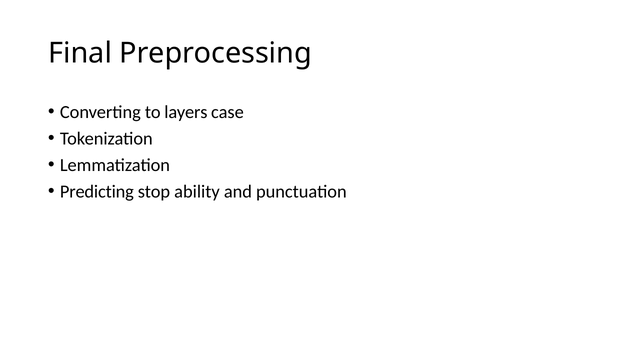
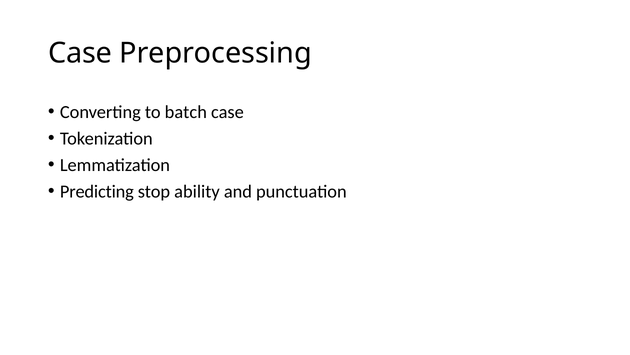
Final: Final -> Case (80, 53)
layers: layers -> batch (186, 112)
